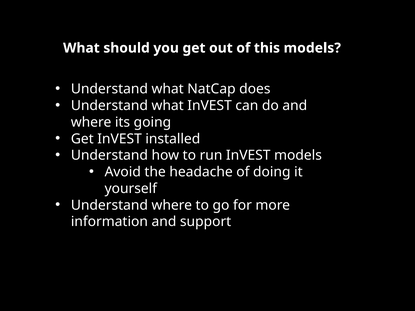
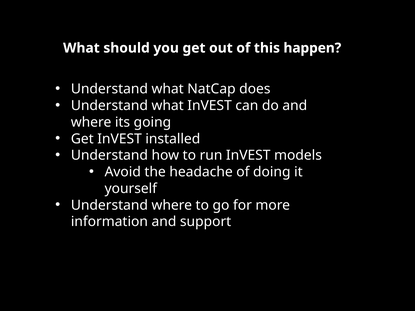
this models: models -> happen (312, 48)
